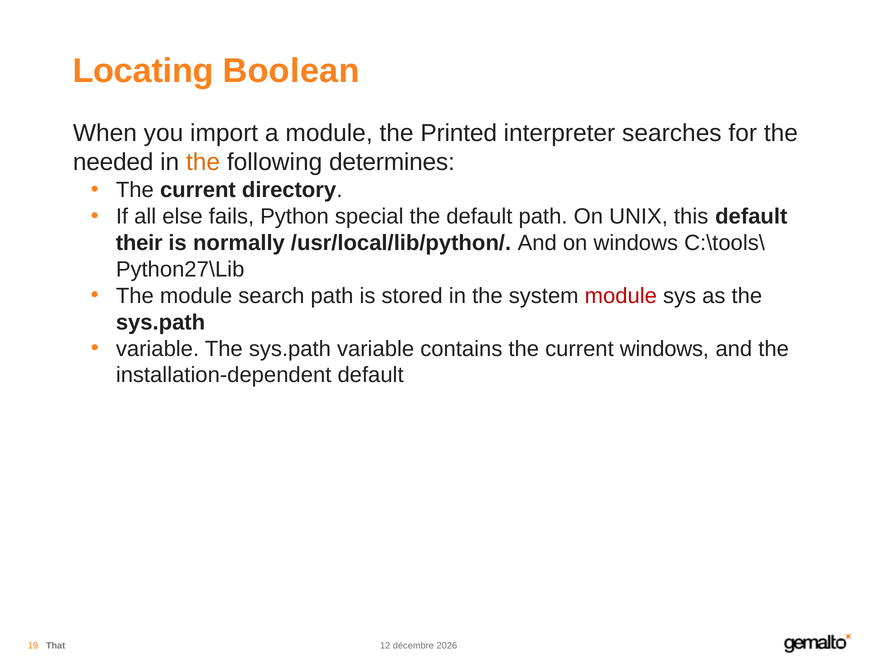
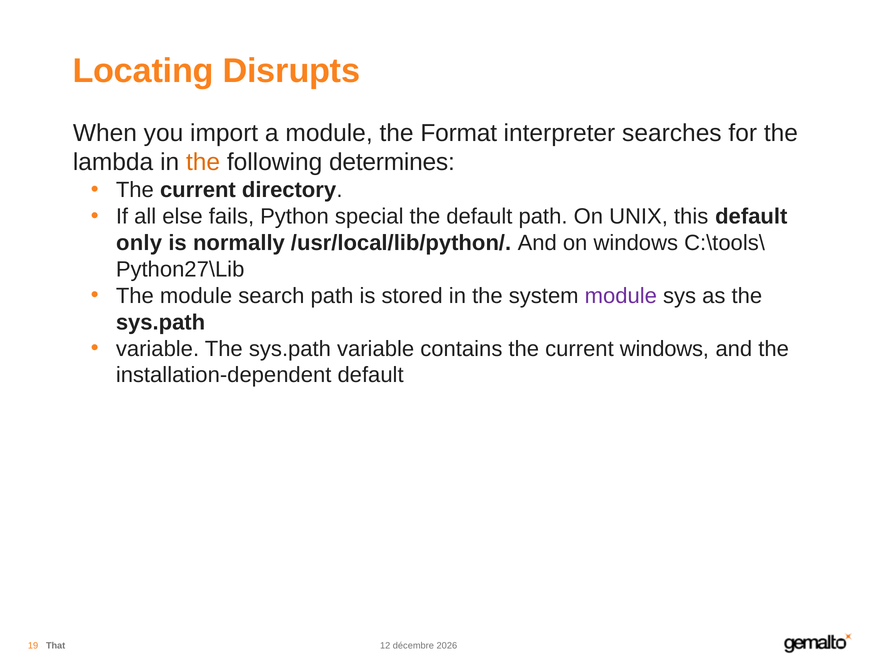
Boolean: Boolean -> Disrupts (291, 71)
Printed: Printed -> Format (459, 133)
needed: needed -> lambda (113, 162)
their: their -> only (139, 243)
module colour: red -> purple (621, 296)
